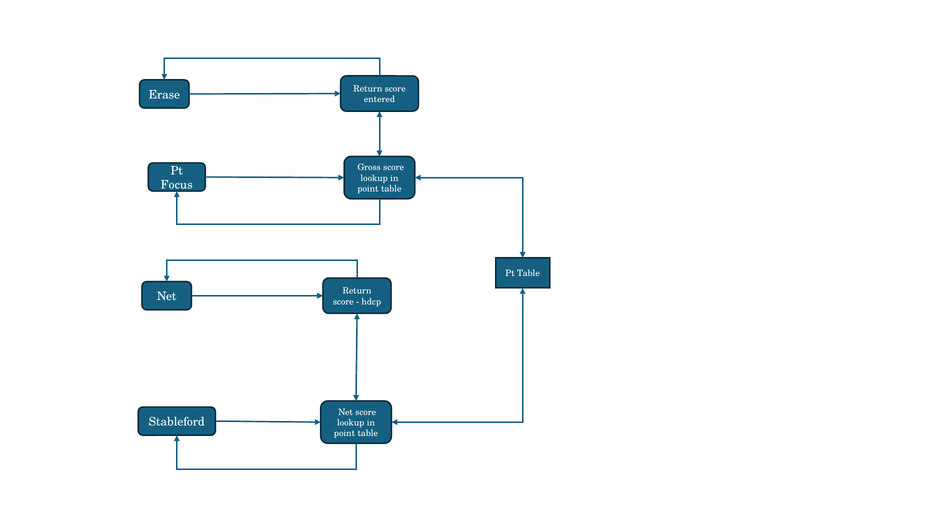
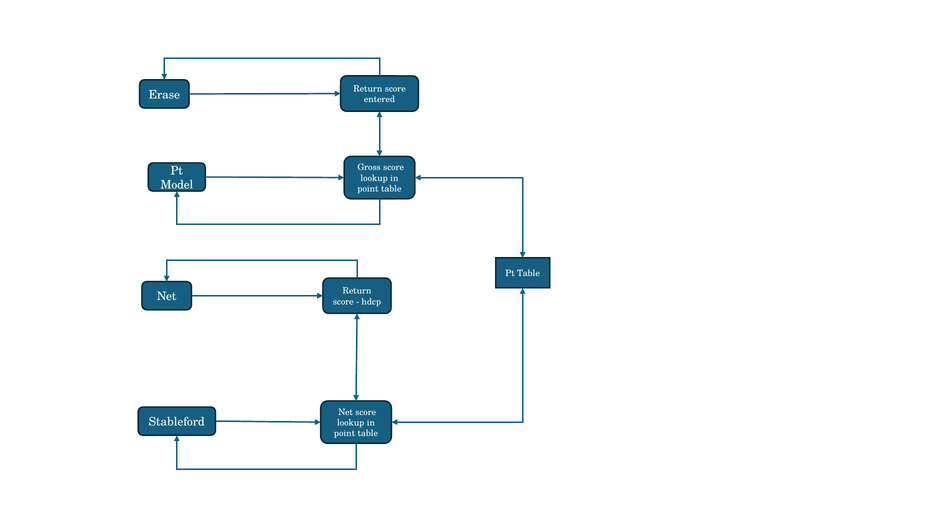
Focus: Focus -> Model (177, 185)
